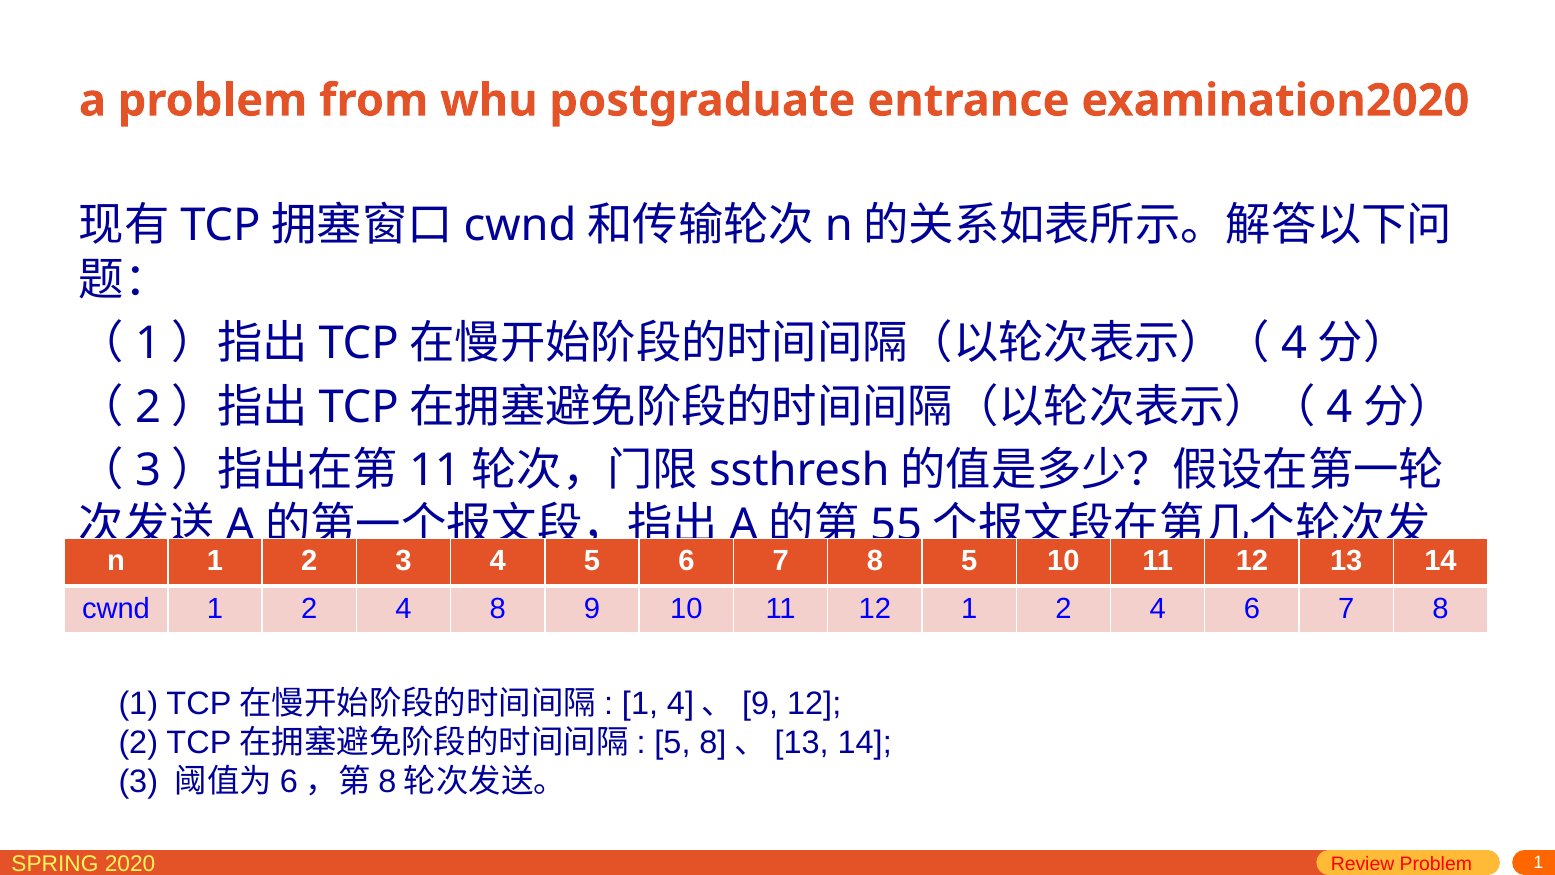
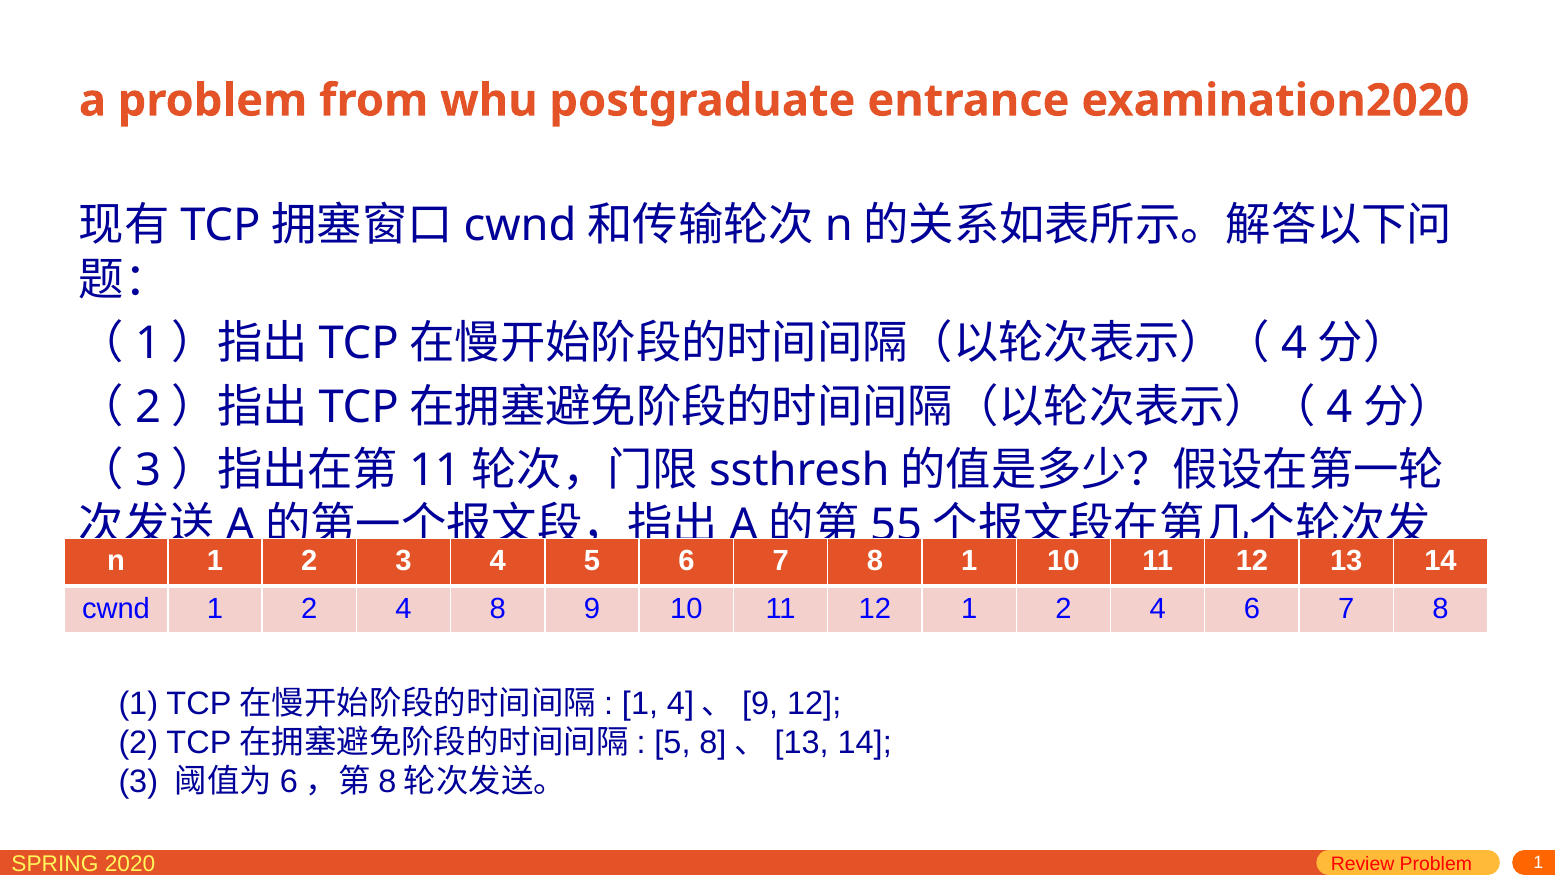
5: 5 -> 1 (969, 561)
